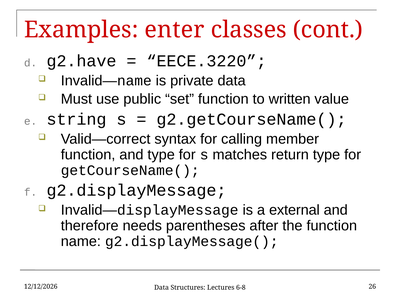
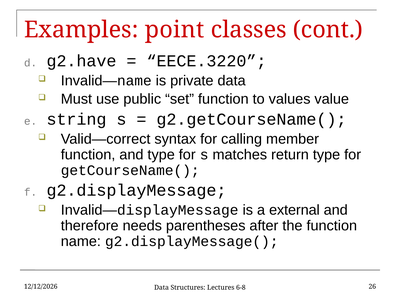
enter: enter -> point (175, 30)
written: written -> values (290, 99)
